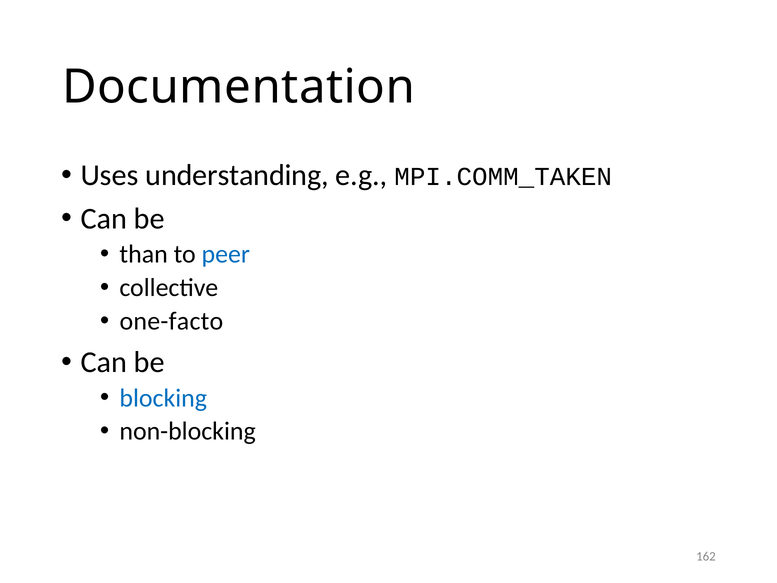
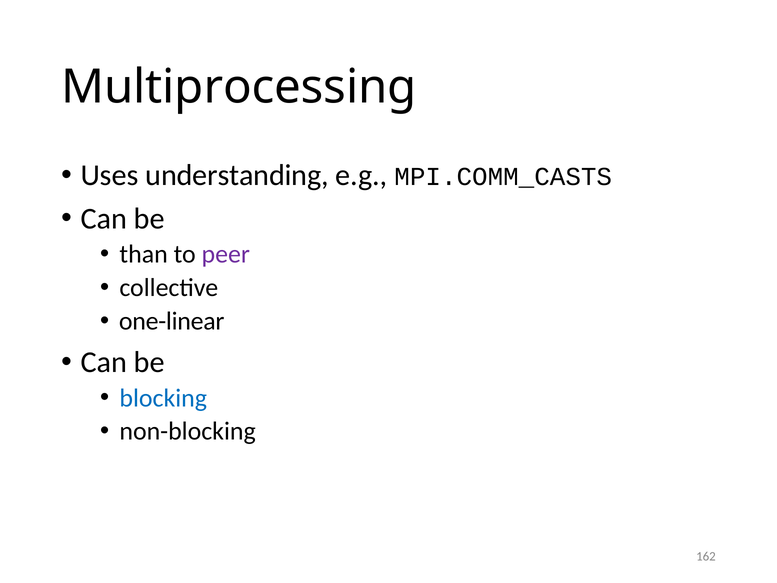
Documentation: Documentation -> Multiprocessing (239, 87)
MPI.COMM_TAKEN: MPI.COMM_TAKEN -> MPI.COMM_CASTS (503, 177)
peer colour: blue -> purple (226, 254)
one-facto: one-facto -> one-linear (172, 321)
